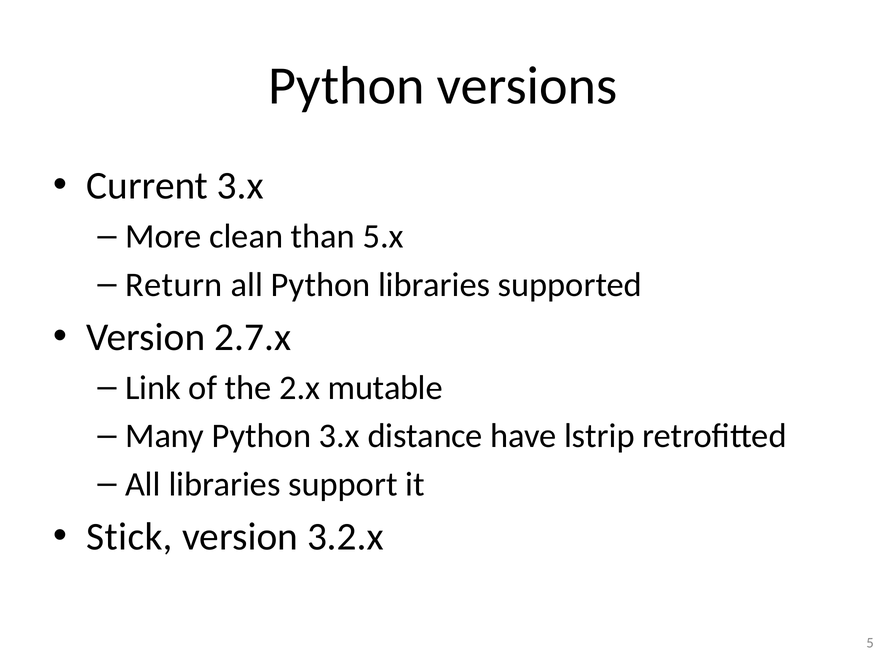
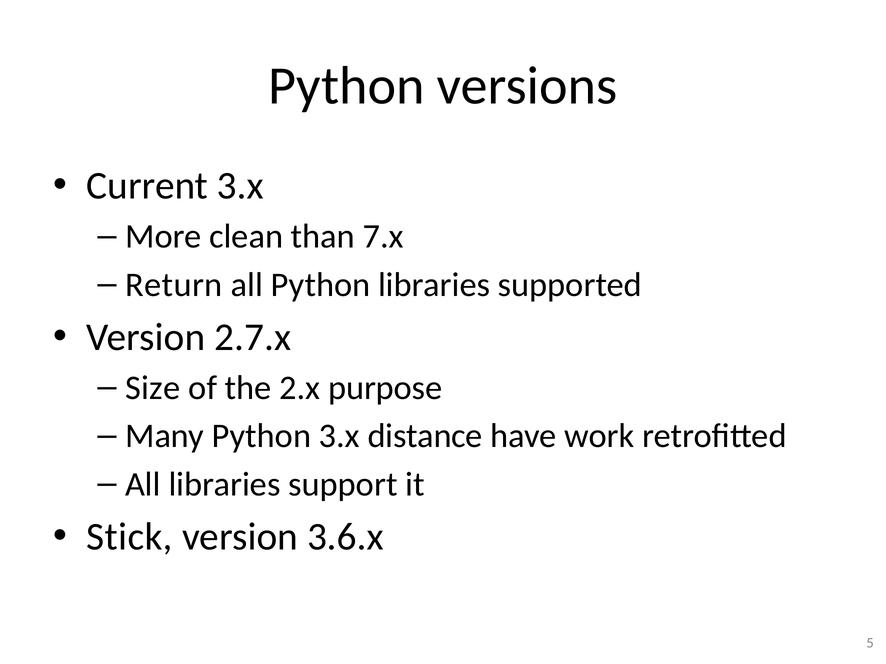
5.x: 5.x -> 7.x (383, 237)
Link: Link -> Size (153, 388)
mutable: mutable -> purpose (385, 388)
lstrip: lstrip -> work (599, 436)
3.2.x: 3.2.x -> 3.6.x (345, 537)
